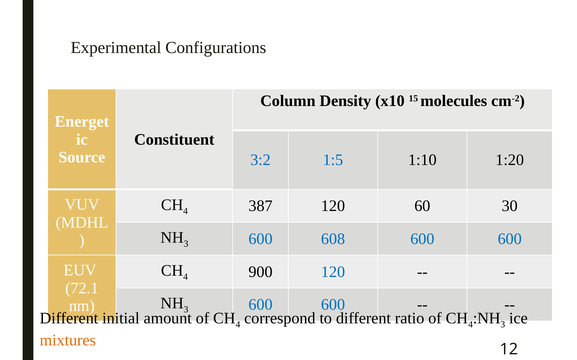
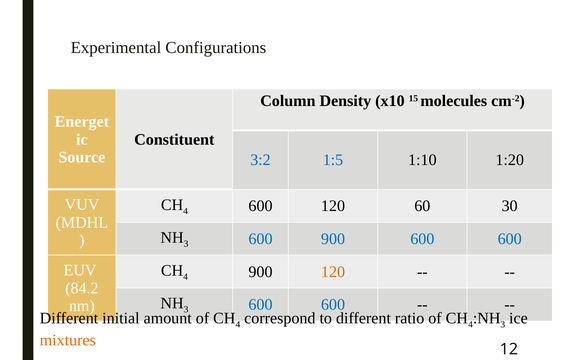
387: 387 -> 600 (261, 206)
600 608: 608 -> 900 (333, 239)
120 colour: blue -> orange (333, 272)
72.1: 72.1 -> 84.2 (82, 289)
